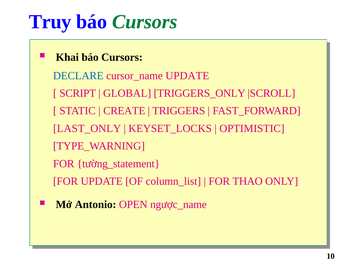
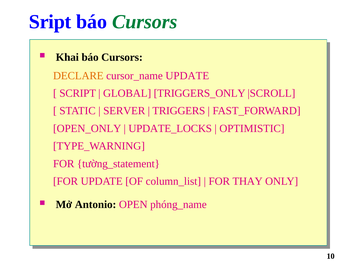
Truy: Truy -> Sript (50, 22)
DECLARE colour: blue -> orange (78, 75)
CREATE: CREATE -> SERVER (124, 111)
LAST_ONLY: LAST_ONLY -> OPEN_ONLY (87, 128)
KEYSET_LOCKS: KEYSET_LOCKS -> UPDATE_LOCKS (170, 128)
THAO: THAO -> THAY (248, 181)
ngược_name: ngược_name -> phóng_name (178, 204)
